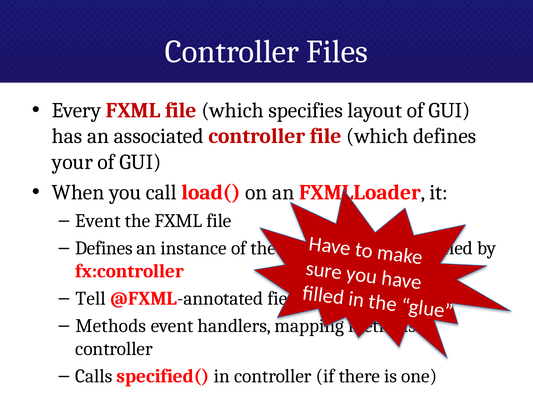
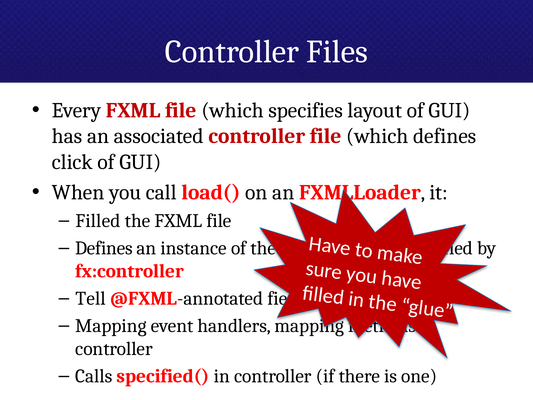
your: your -> click (72, 162)
Event: Event -> Filled (98, 221)
Methods: Methods -> Mapping (111, 326)
